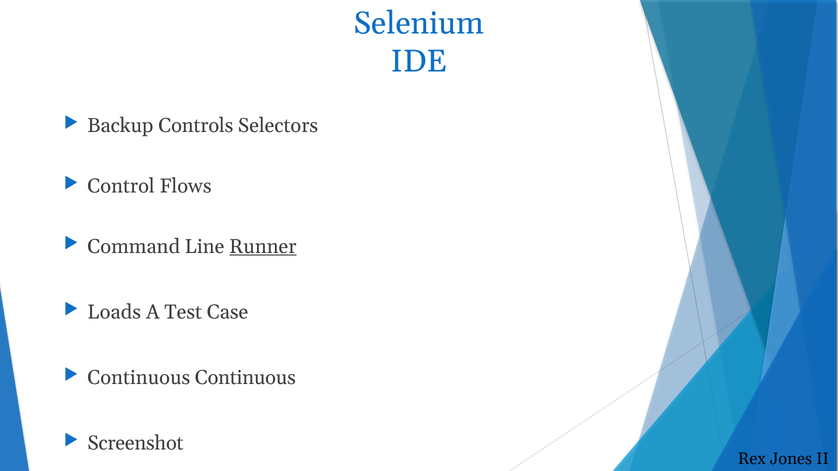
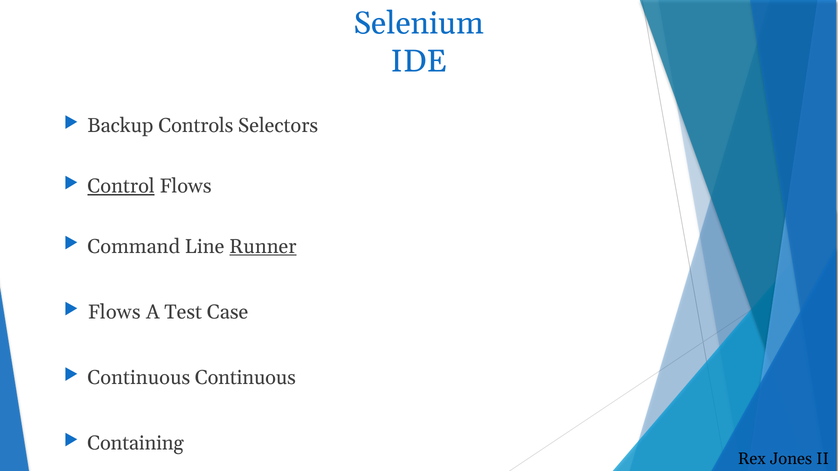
Control underline: none -> present (121, 186)
Loads: Loads -> Flows (114, 312)
Screenshot: Screenshot -> Containing (136, 444)
